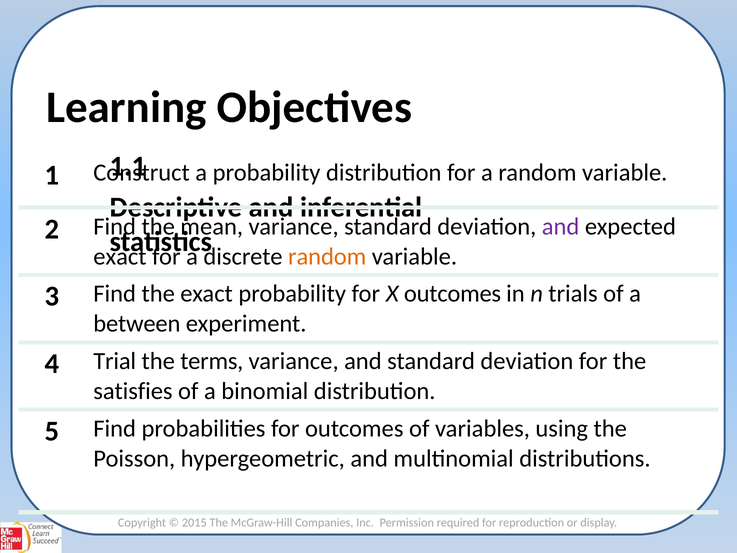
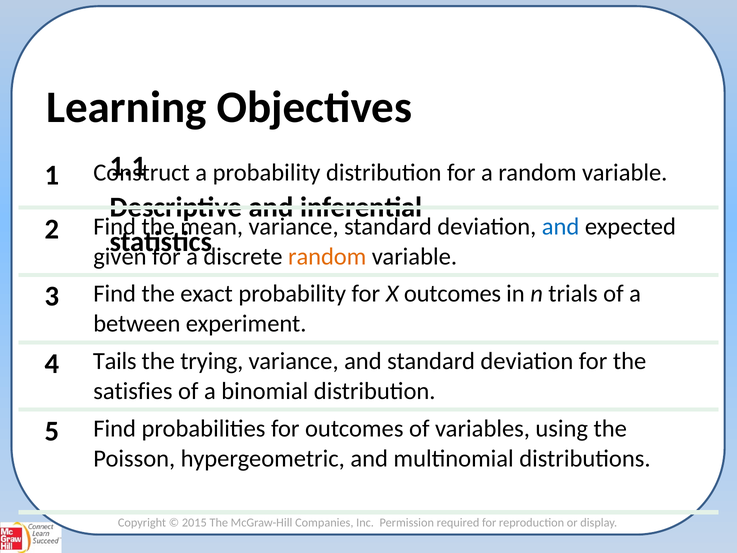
and colour: purple -> blue (561, 226)
exact: exact -> given (120, 256)
Trial: Trial -> Tails (115, 361)
terms: terms -> trying (212, 361)
